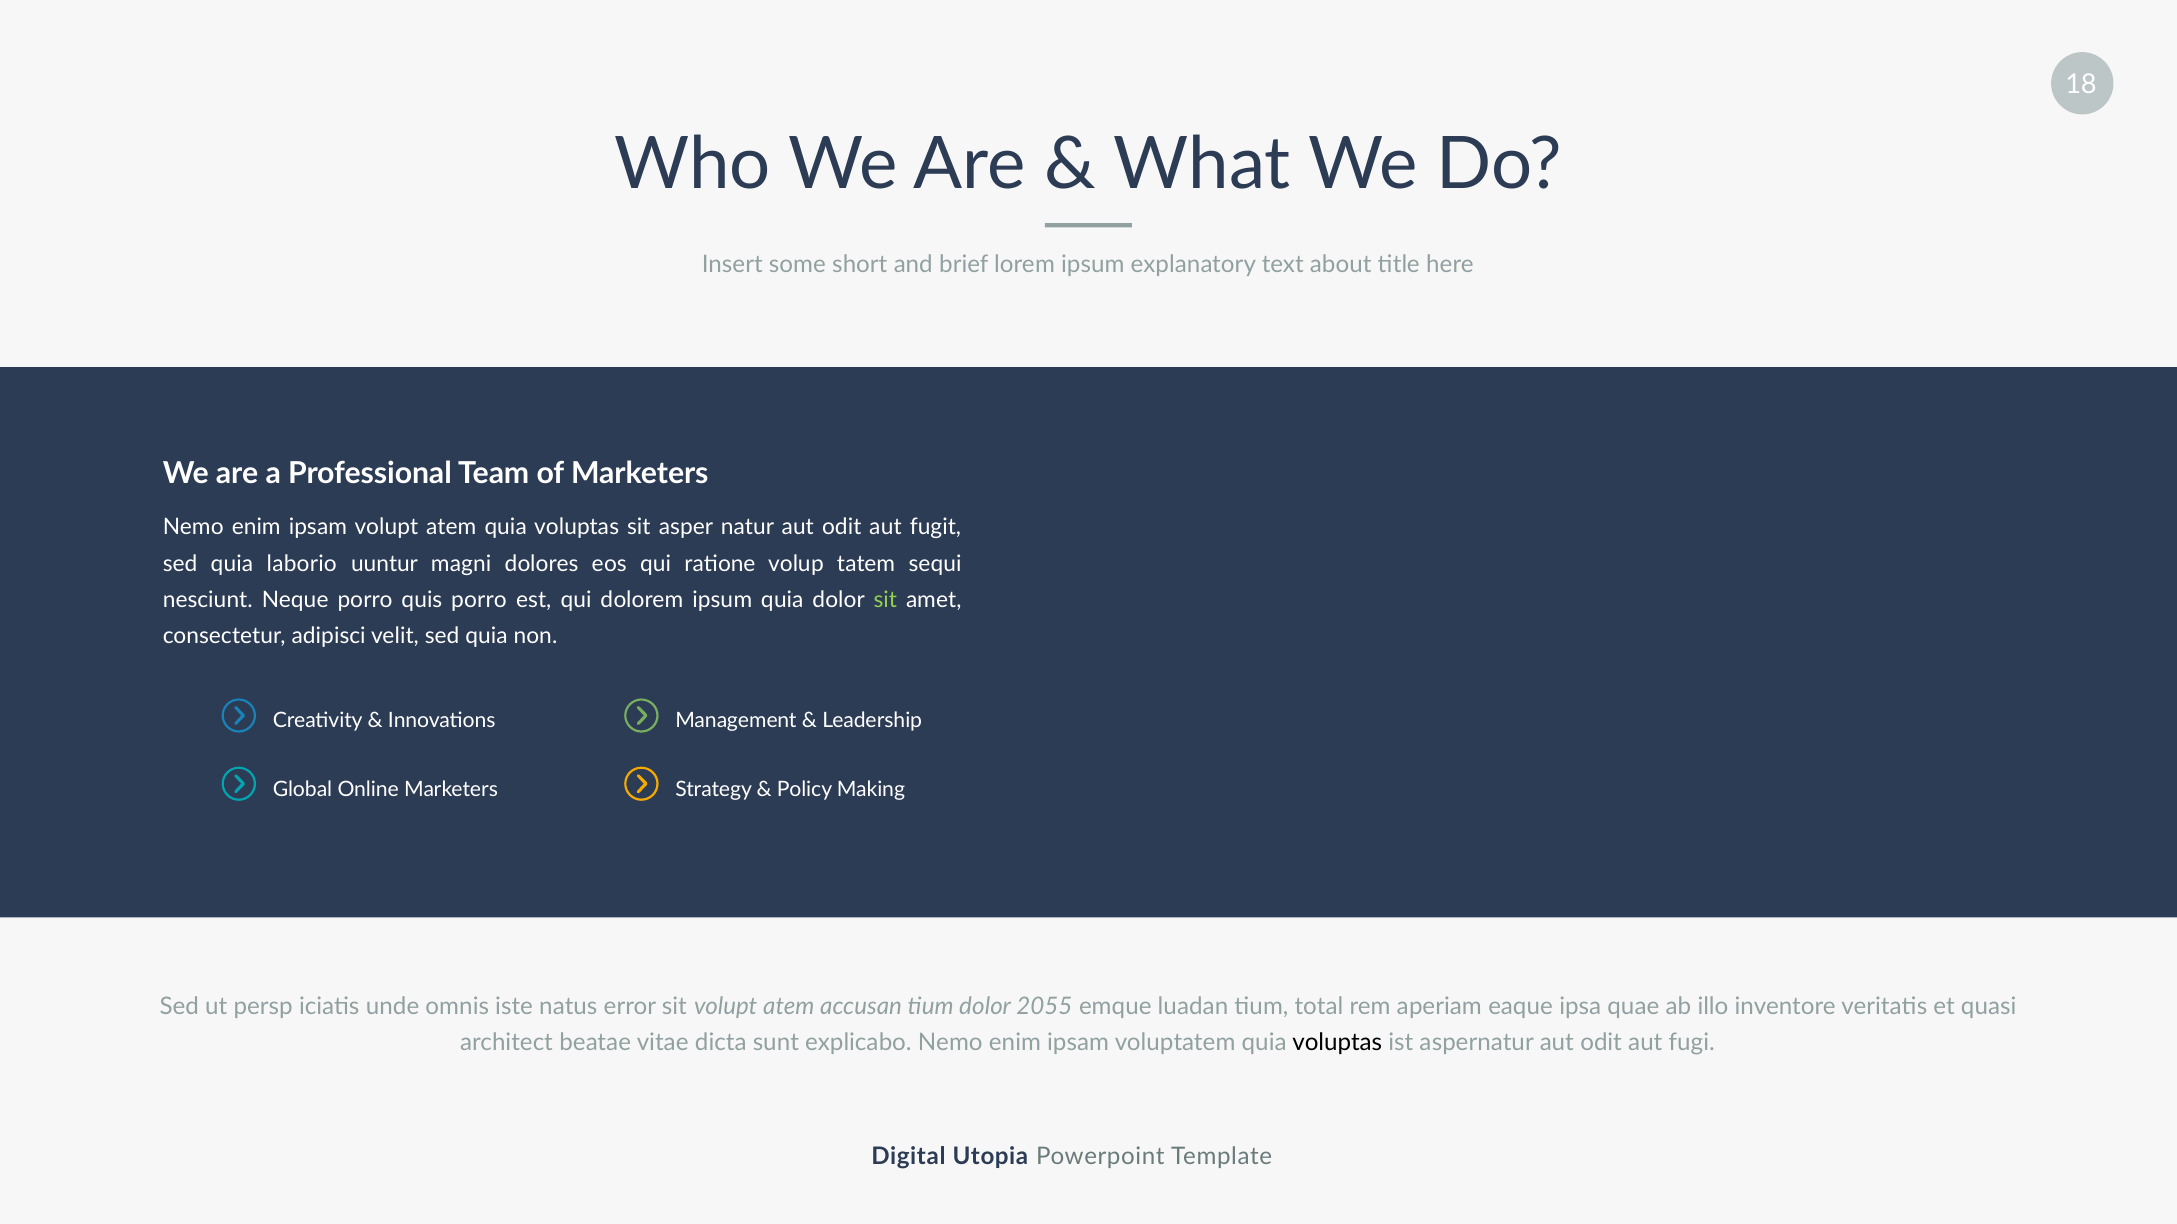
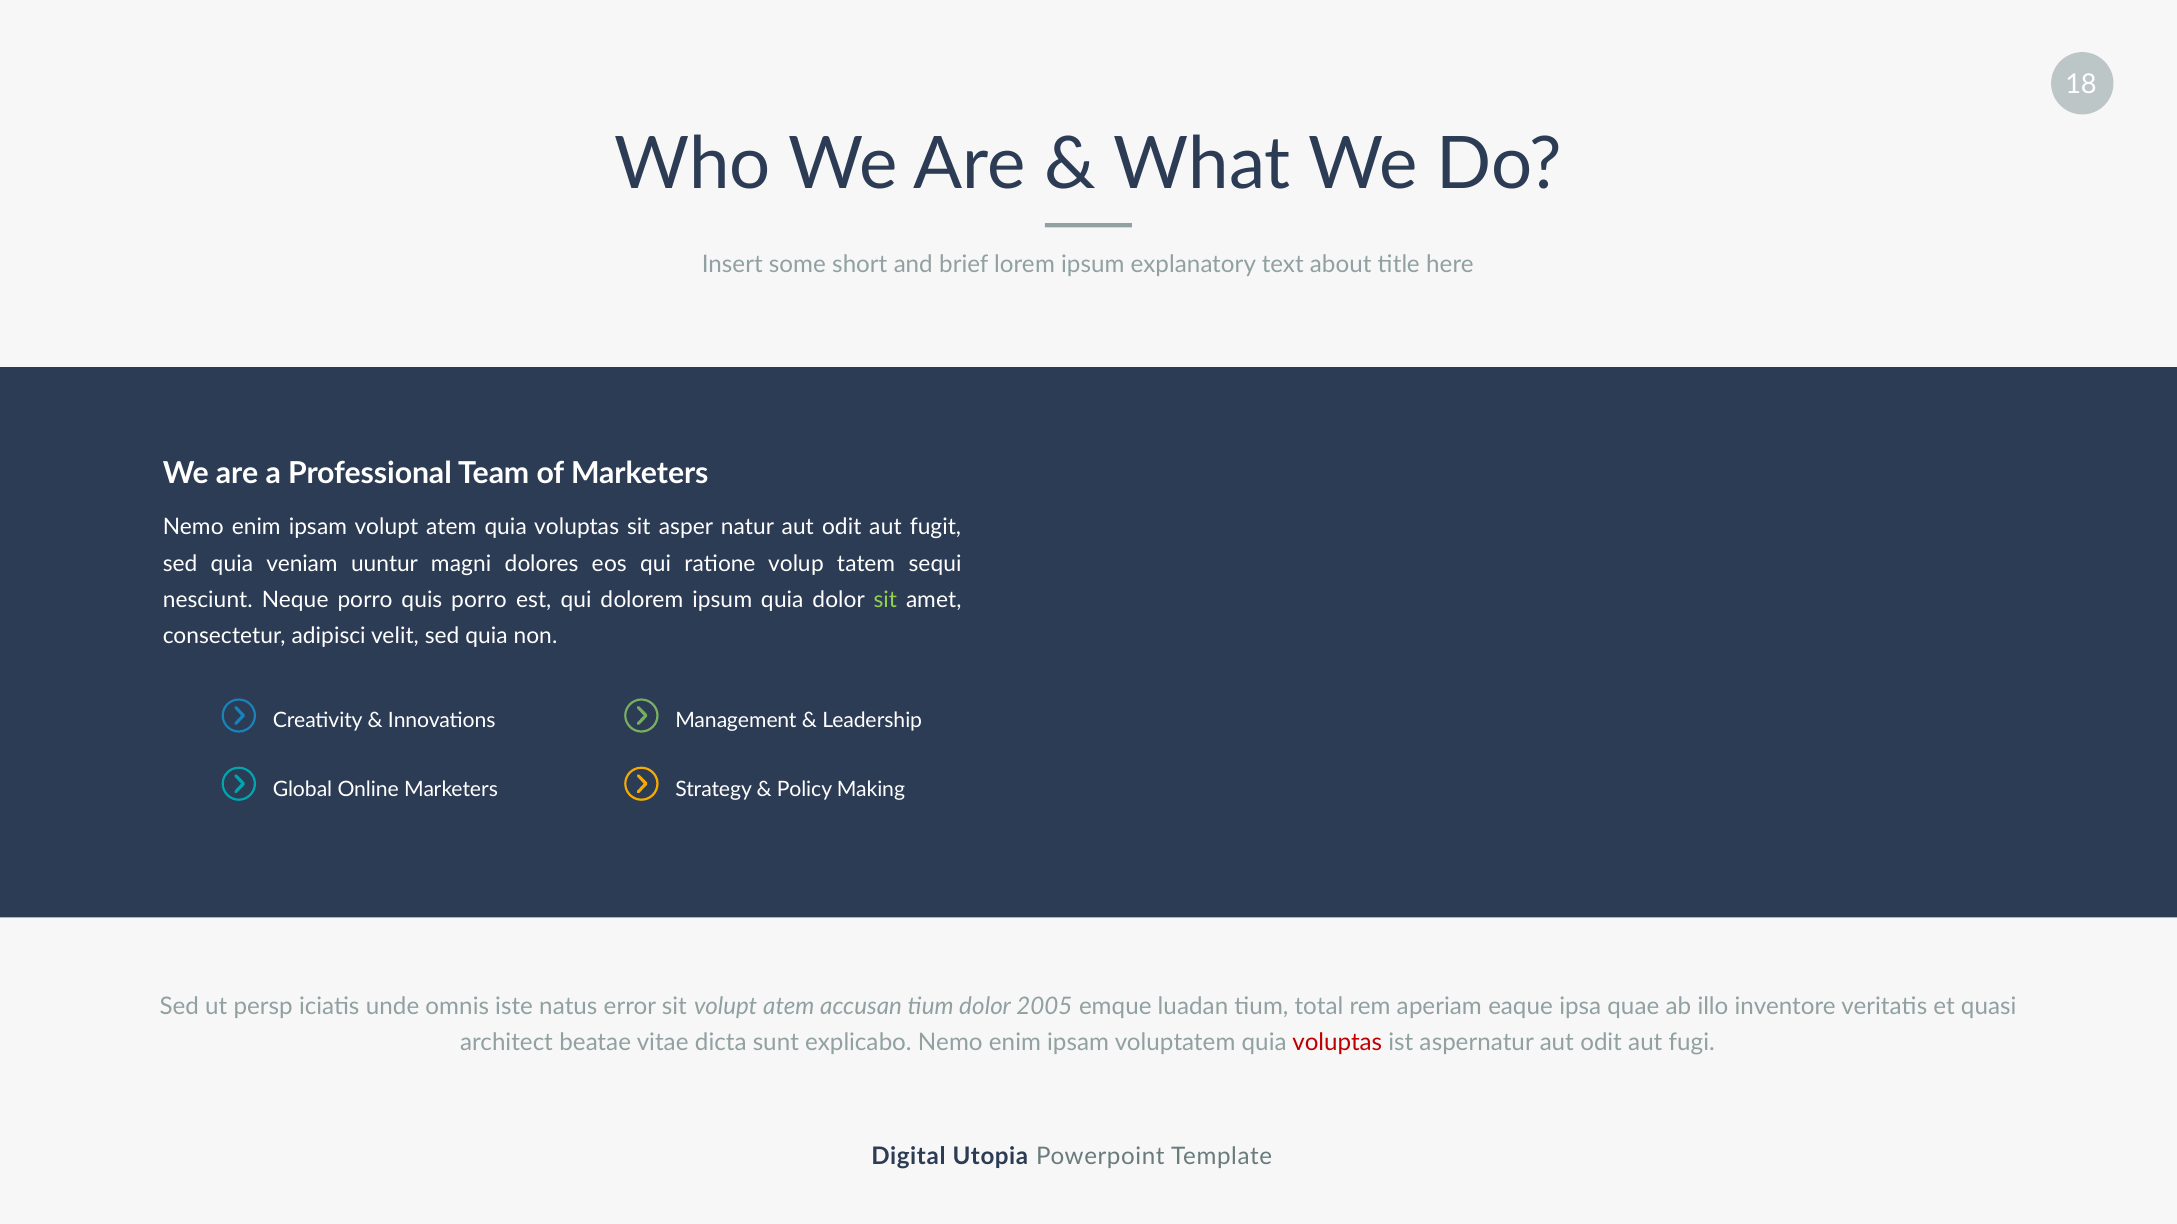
laborio: laborio -> veniam (302, 564)
2055: 2055 -> 2005 (1044, 1007)
voluptas colour: black -> red (1337, 1043)
